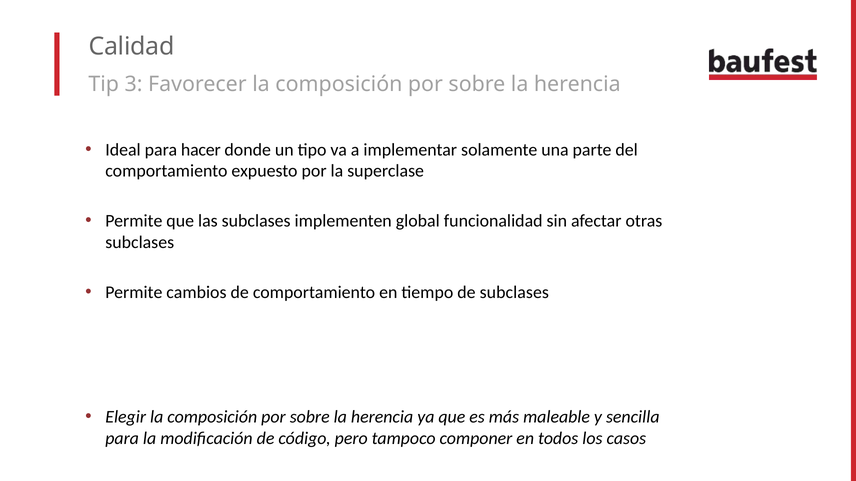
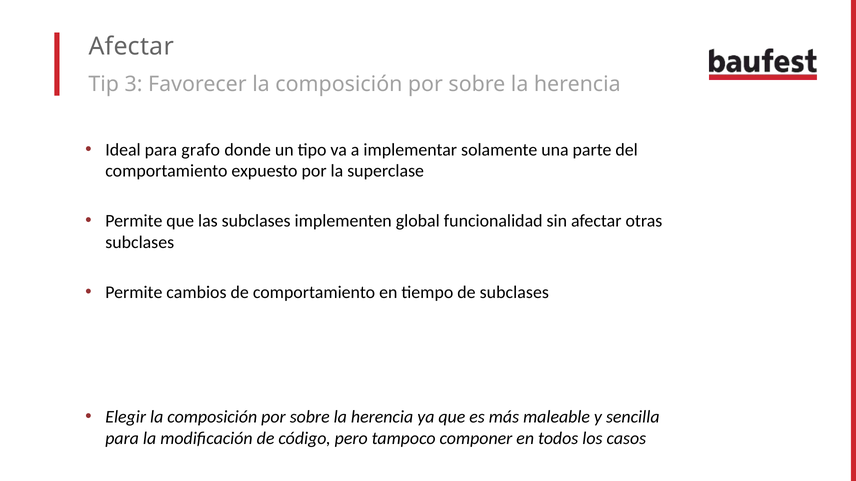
Calidad: Calidad -> Afectar (131, 47)
hacer: hacer -> grafo (201, 150)
